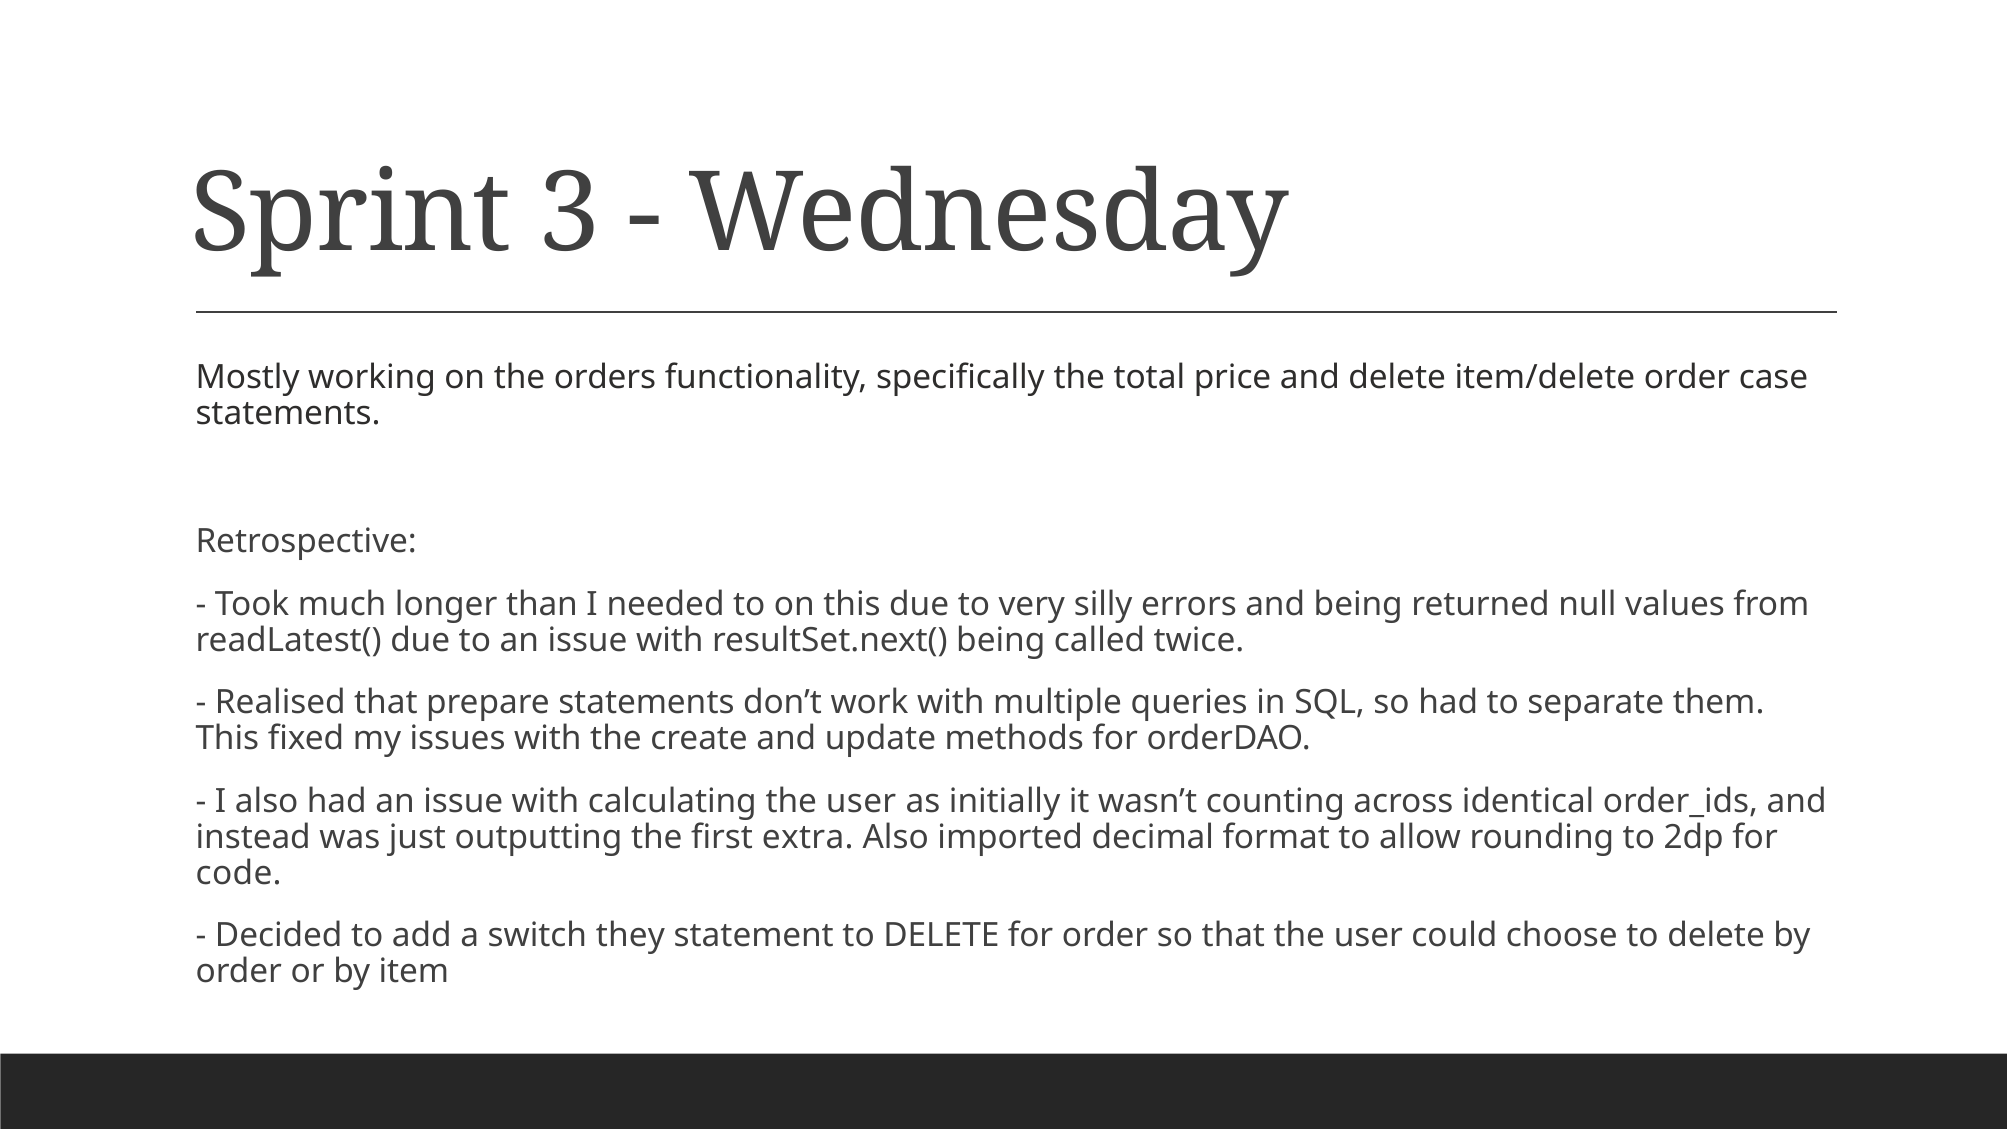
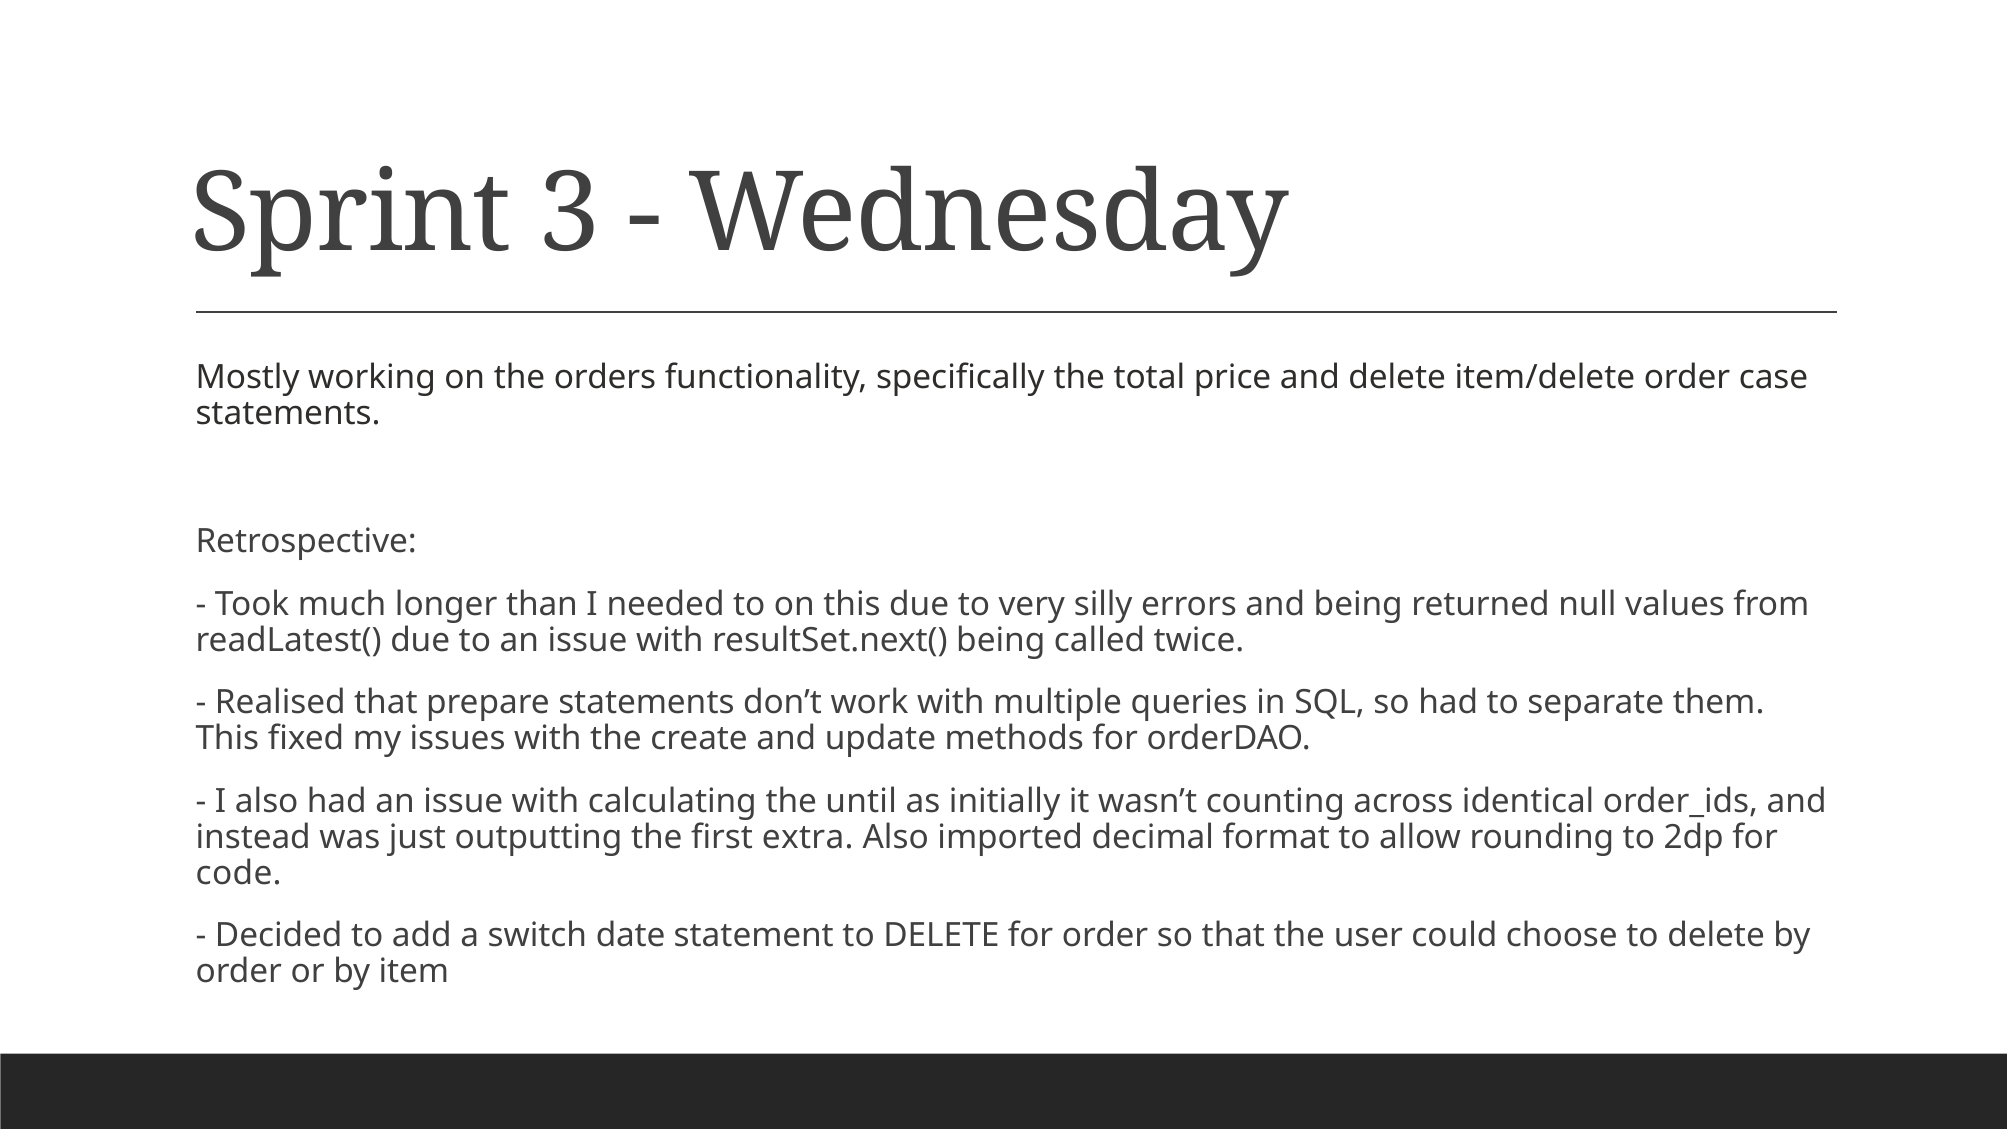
calculating the user: user -> until (861, 801)
they: they -> date (631, 935)
